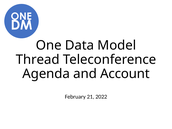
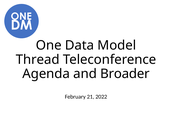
Account: Account -> Broader (125, 74)
